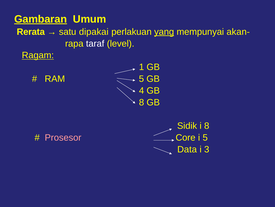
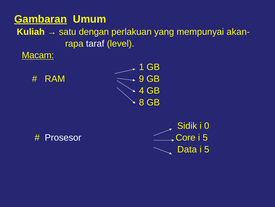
Rerata: Rerata -> Kuliah (31, 32)
dipakai: dipakai -> dengan (94, 32)
yang underline: present -> none (164, 32)
Ragam: Ragam -> Macam (38, 55)
RAM 5: 5 -> 9 (141, 79)
i 8: 8 -> 0 (207, 125)
Prosesor colour: pink -> white (63, 137)
3: 3 -> 5 (207, 149)
